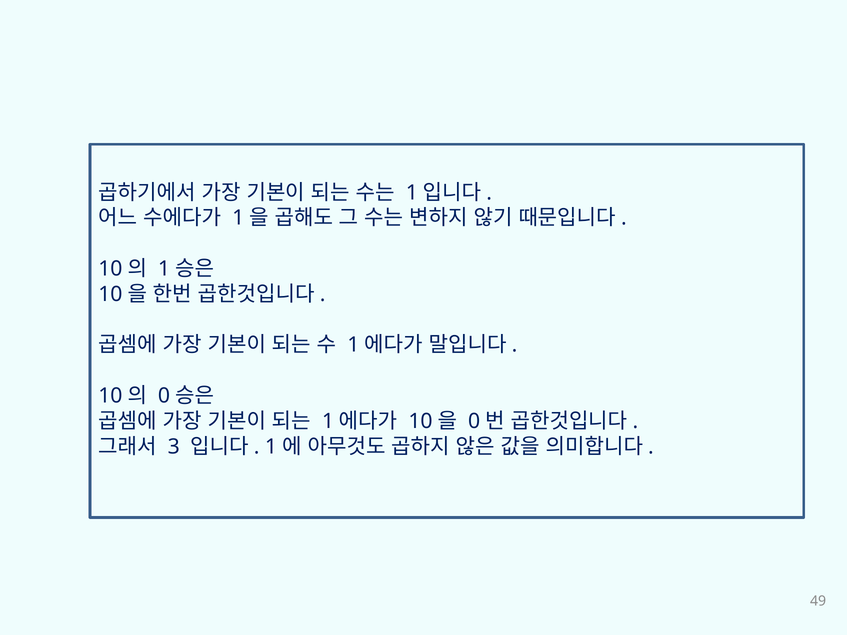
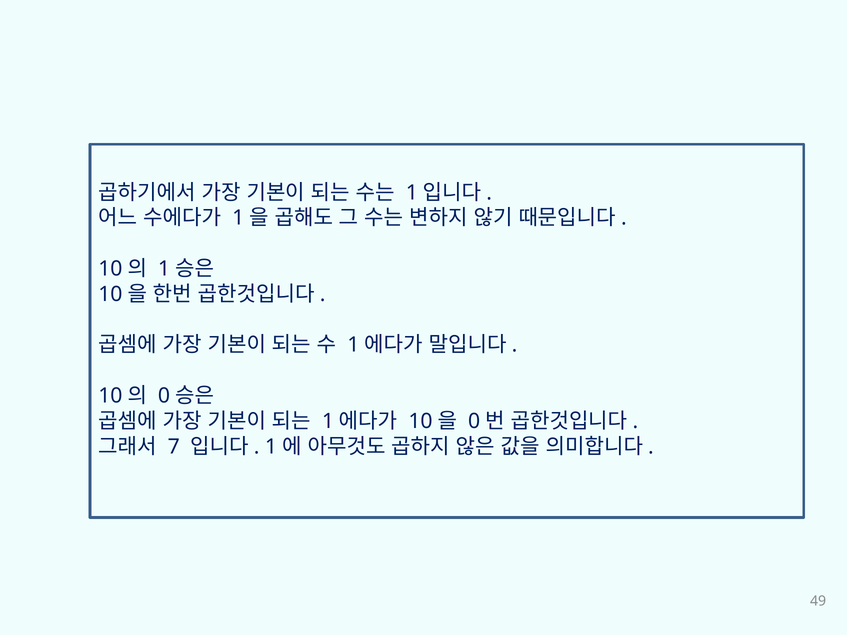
3: 3 -> 7 (174, 447)
